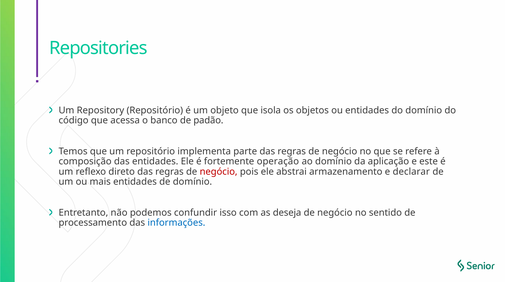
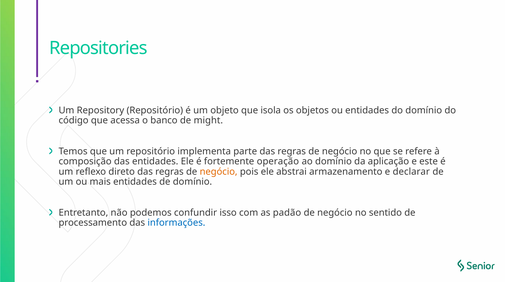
padão: padão -> might (208, 121)
negócio colour: red -> orange (219, 172)
deseja: deseja -> padão (287, 213)
